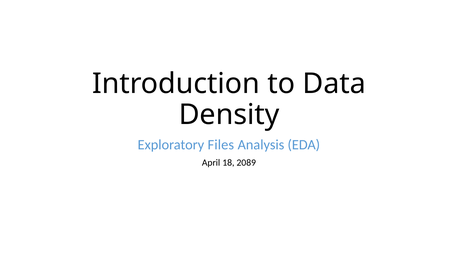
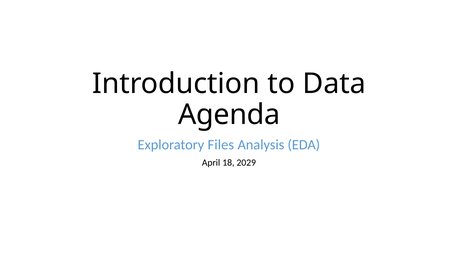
Density: Density -> Agenda (229, 114)
2089: 2089 -> 2029 (246, 162)
